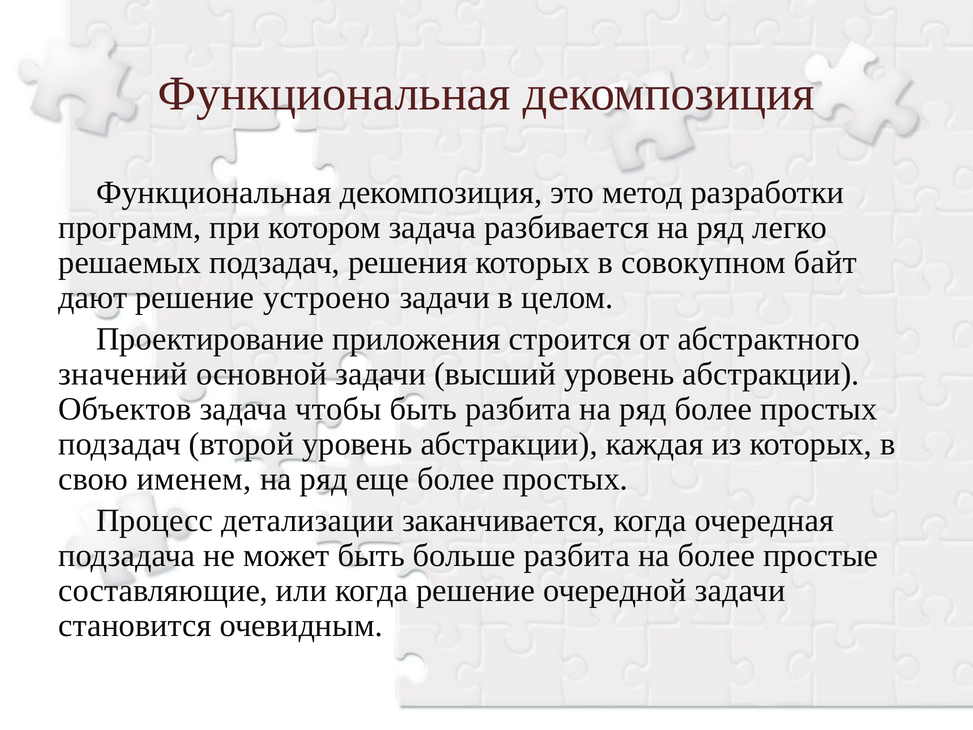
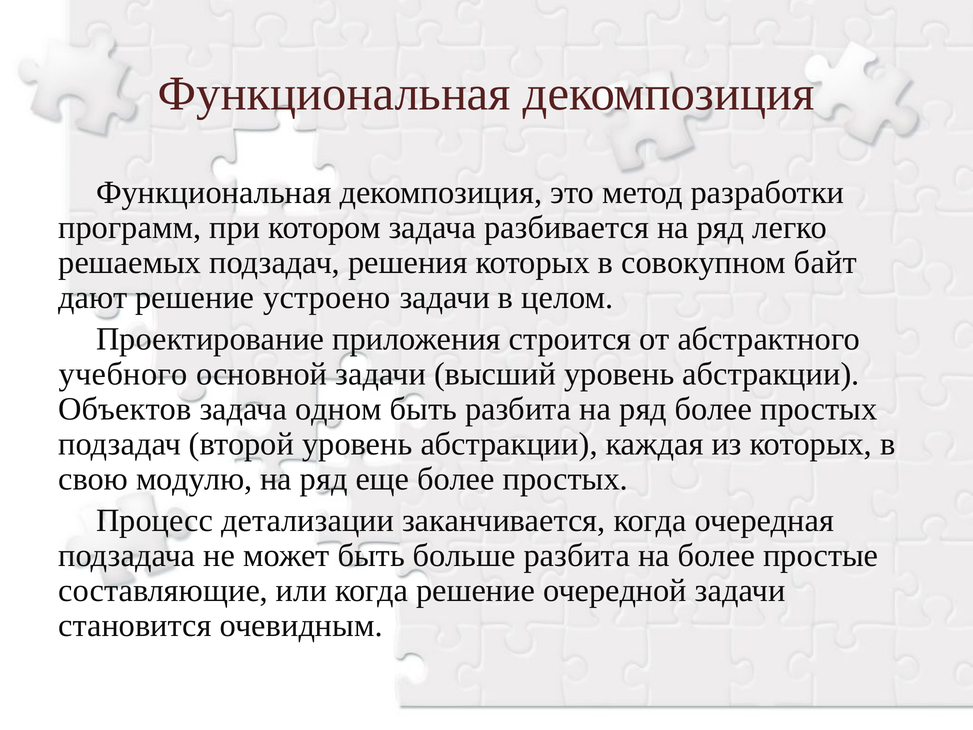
значений: значений -> учебного (123, 374)
чтобы: чтобы -> одном (339, 409)
именем: именем -> модулю (194, 479)
